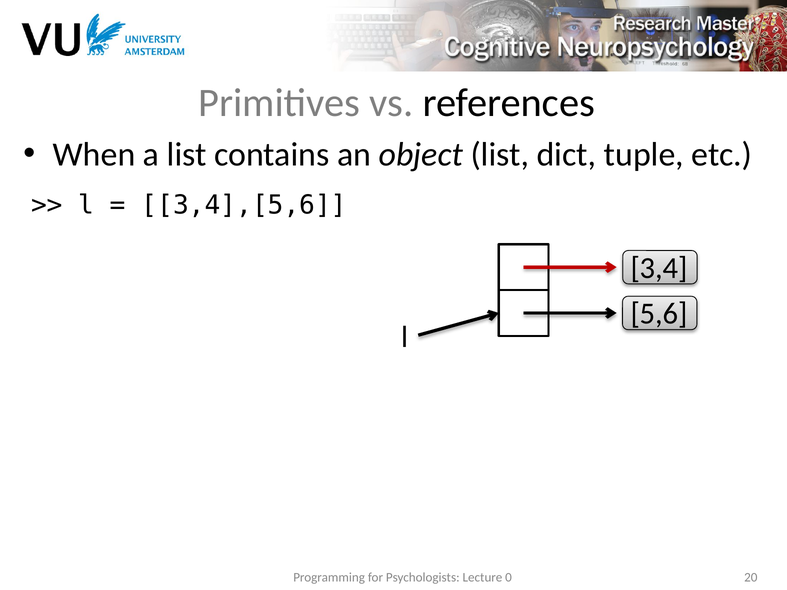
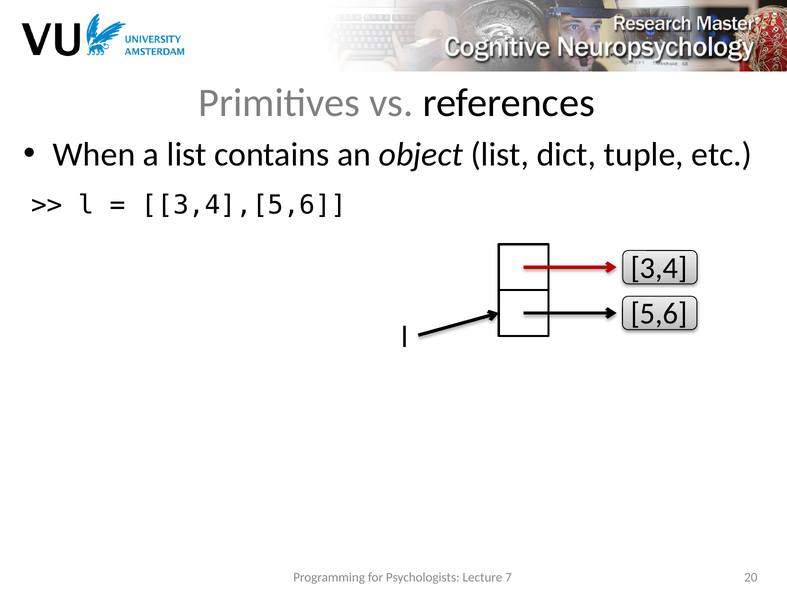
0: 0 -> 7 (509, 578)
